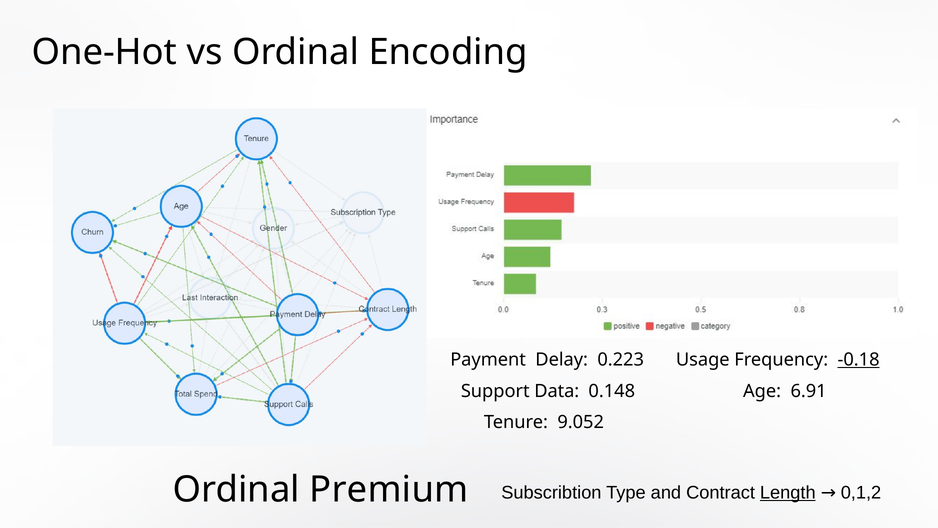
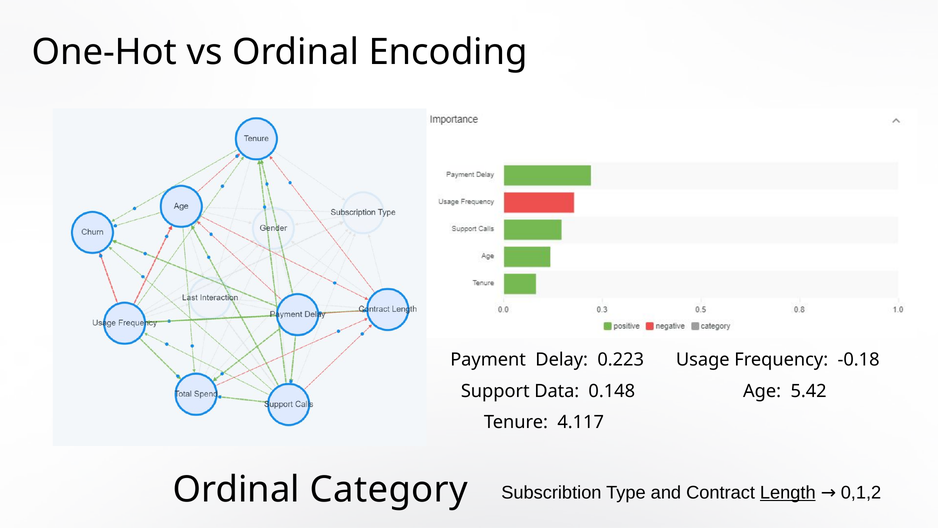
-0.18 underline: present -> none (859, 359)
6.91: 6.91 -> 5.42 (809, 391)
9.052: 9.052 -> 4.117 (581, 422)
Premium: Premium -> Category (389, 489)
